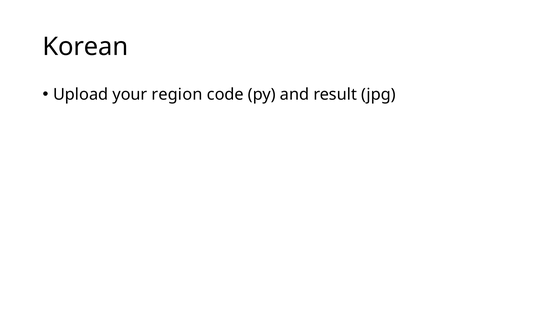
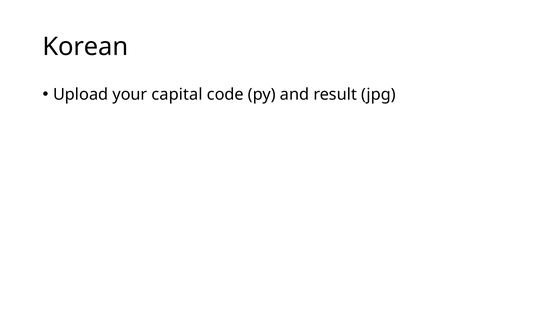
region: region -> capital (177, 94)
